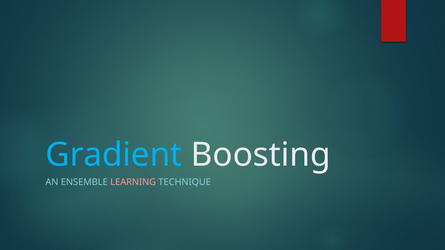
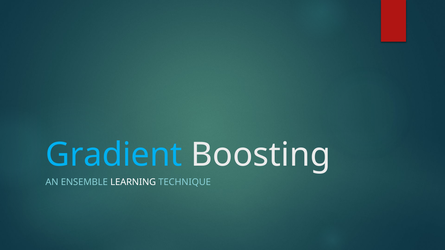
LEARNING colour: pink -> white (133, 182)
